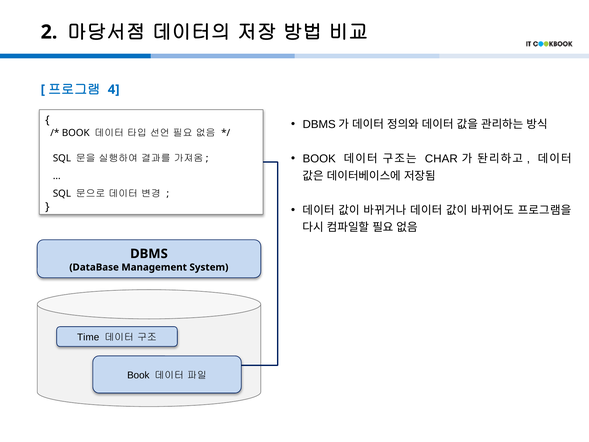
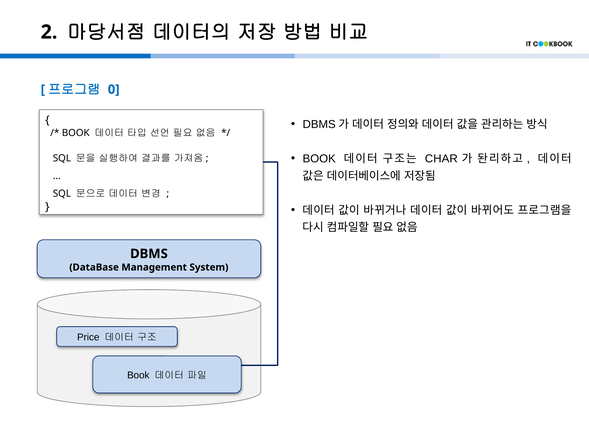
4: 4 -> 0 (114, 89)
Time: Time -> Price (88, 337)
